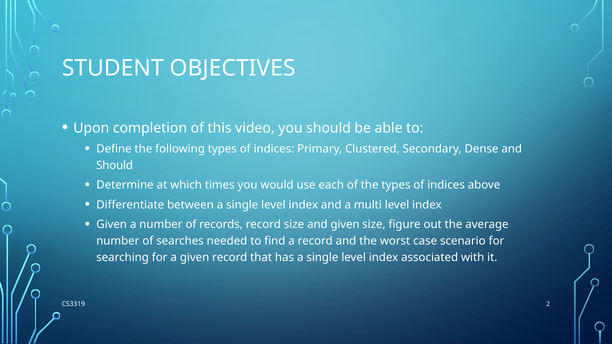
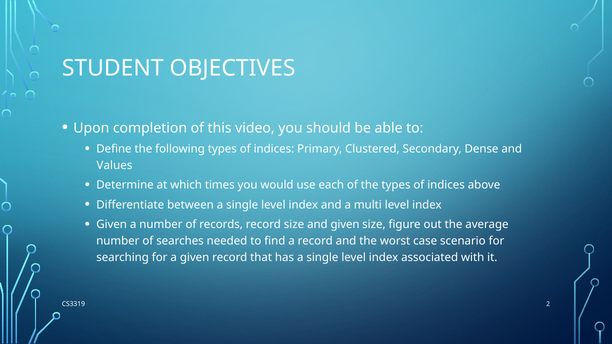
Should: Should -> Values (114, 166)
